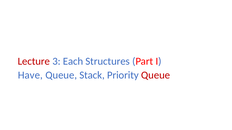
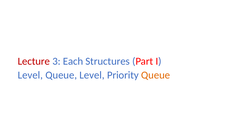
Have: Have -> Level (30, 75)
Queue Stack: Stack -> Level (92, 75)
Queue colour: red -> orange (156, 75)
